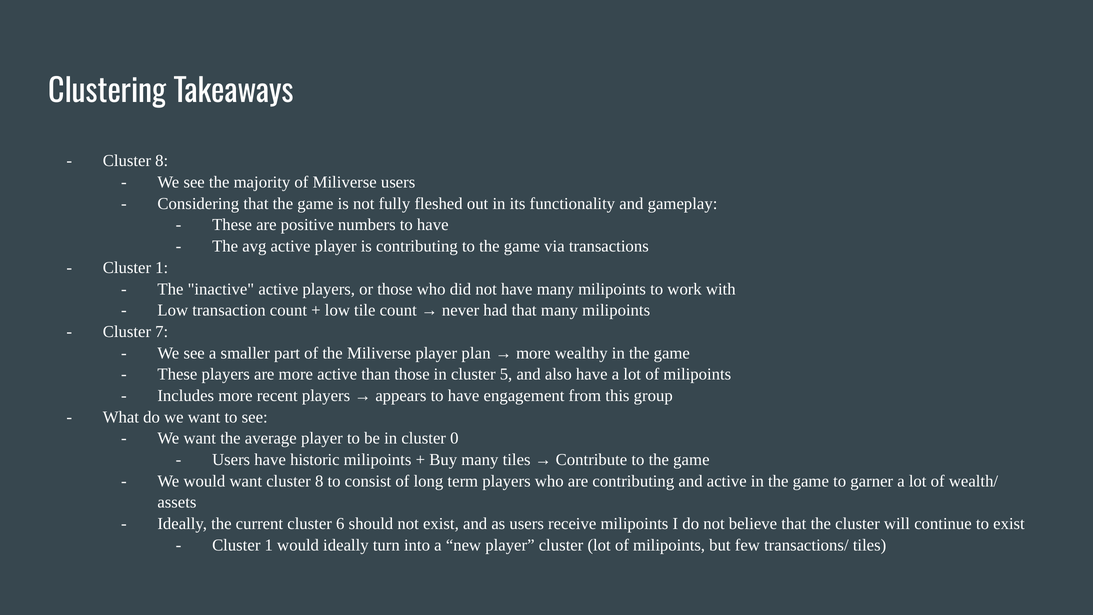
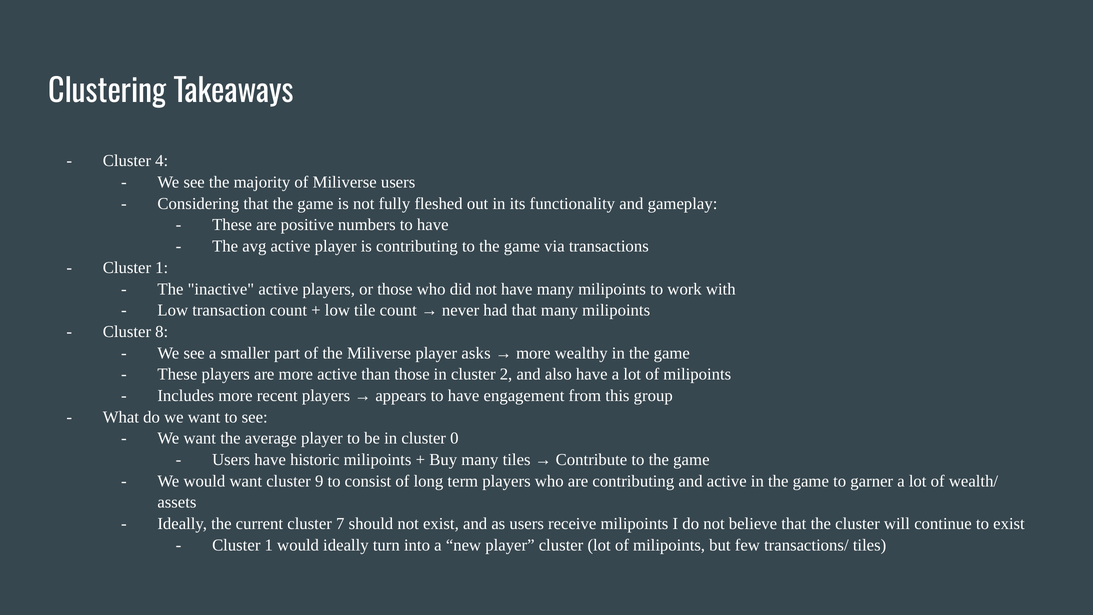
8: 8 -> 4 (162, 161)
7: 7 -> 8 (162, 332)
plan: plan -> asks (476, 353)
5: 5 -> 2 (506, 374)
want cluster 8: 8 -> 9 (319, 481)
6: 6 -> 7 (340, 524)
